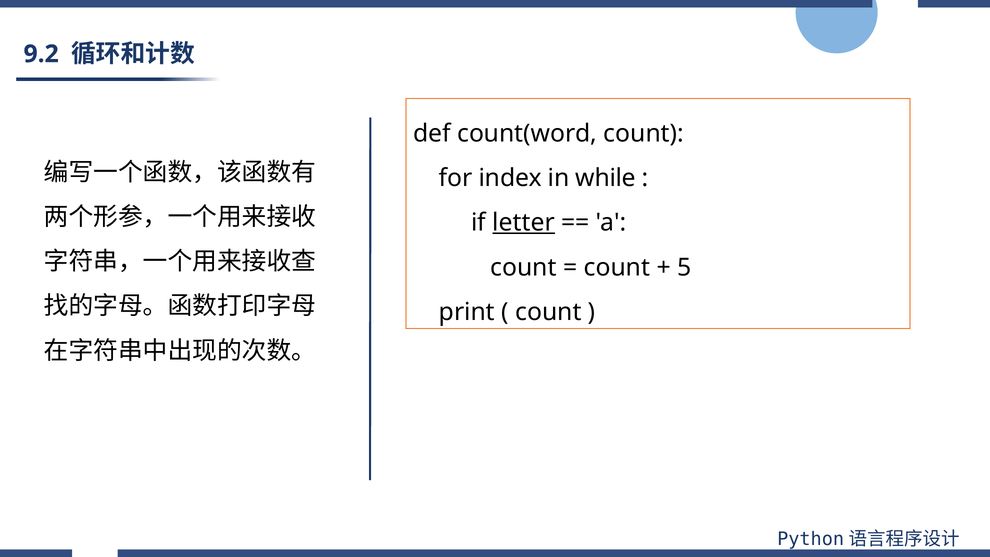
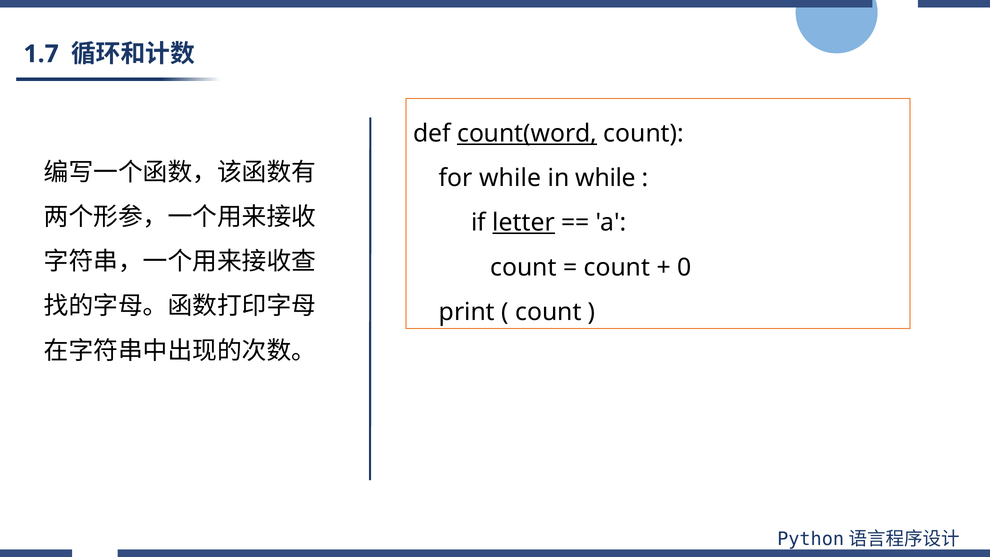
9.2: 9.2 -> 1.7 (41, 54)
count(word underline: none -> present (527, 134)
for index: index -> while (510, 178)
5: 5 -> 0 (684, 267)
